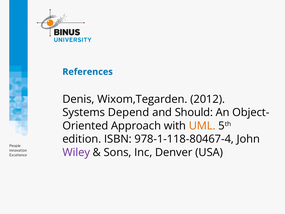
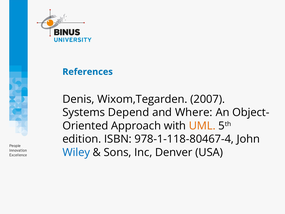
2012: 2012 -> 2007 (208, 99)
Should: Should -> Where (194, 112)
Wiley colour: purple -> blue (76, 152)
